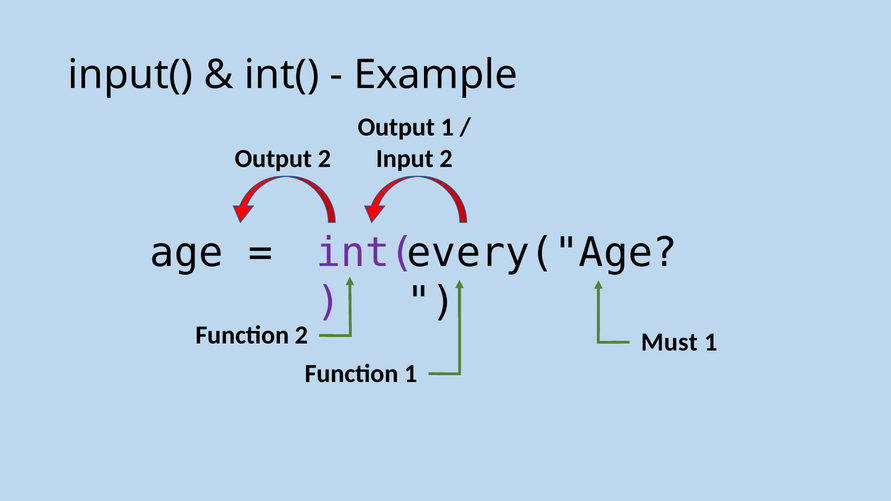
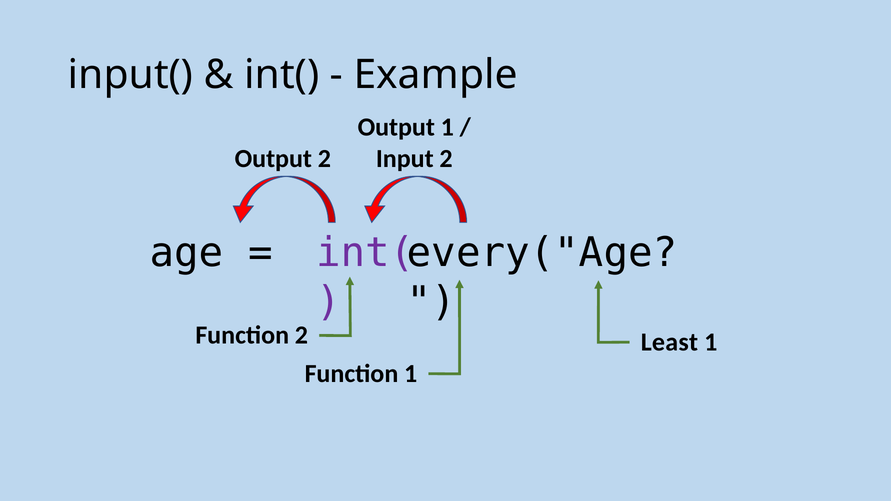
Must: Must -> Least (669, 342)
